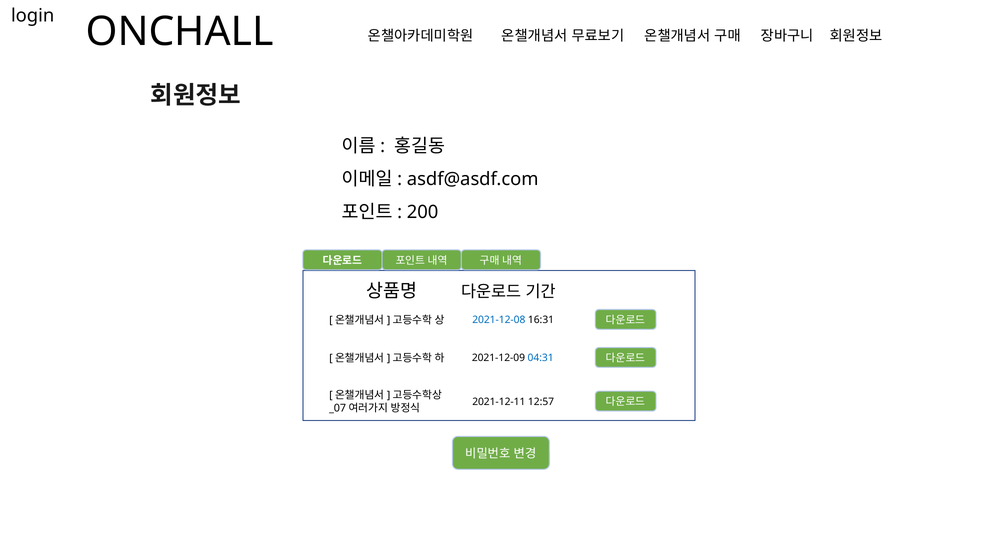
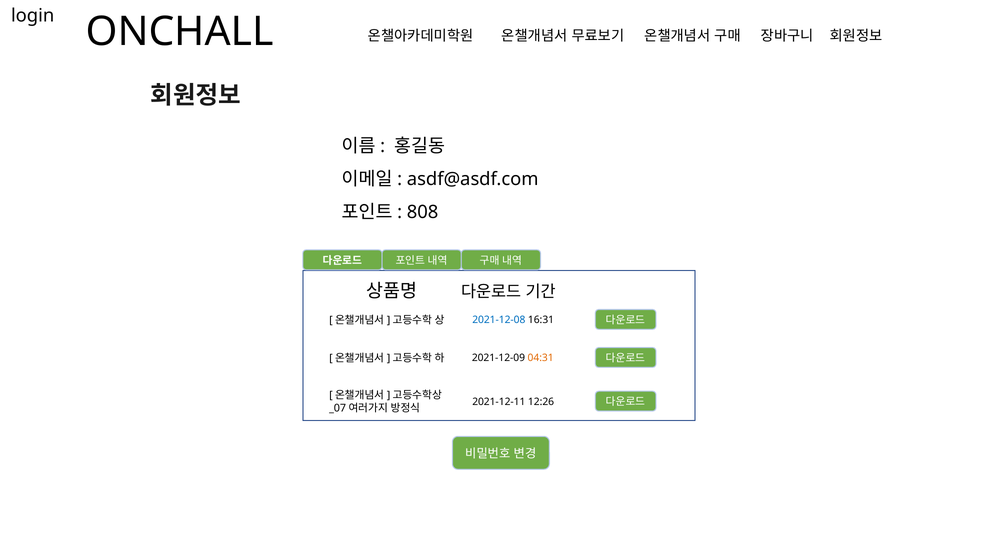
200: 200 -> 808 (423, 212)
04:31 colour: blue -> orange (541, 358)
12:57: 12:57 -> 12:26 (541, 402)
